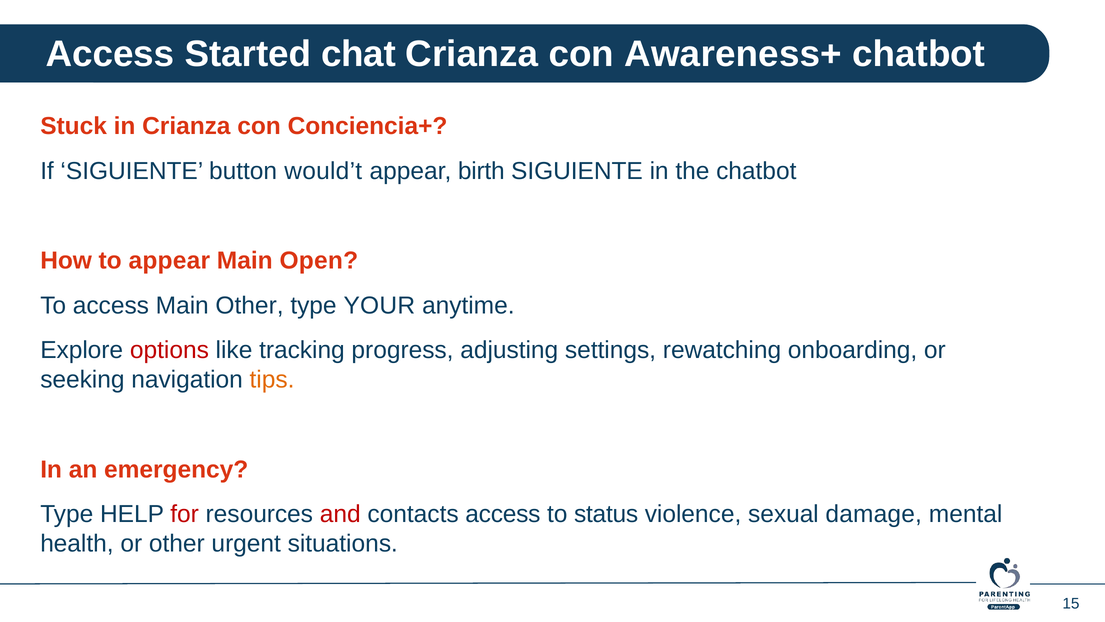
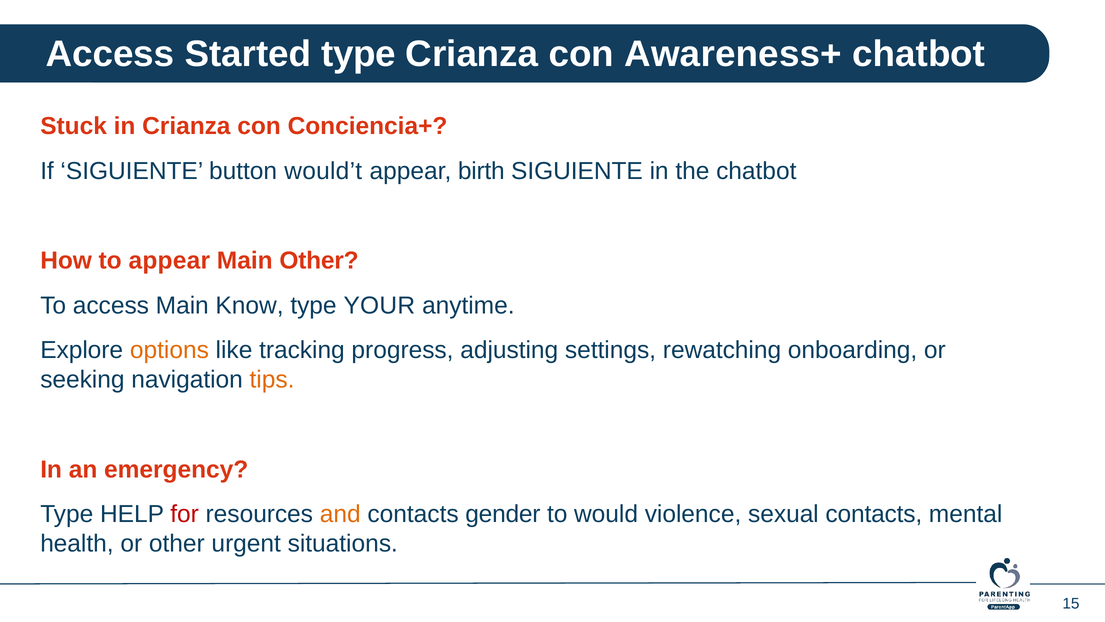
Started chat: chat -> type (359, 54)
Main Open: Open -> Other (319, 260)
Main Other: Other -> Know (250, 305)
options colour: red -> orange (169, 350)
and colour: red -> orange (340, 514)
contacts access: access -> gender (503, 514)
status: status -> would (606, 514)
sexual damage: damage -> contacts (874, 514)
